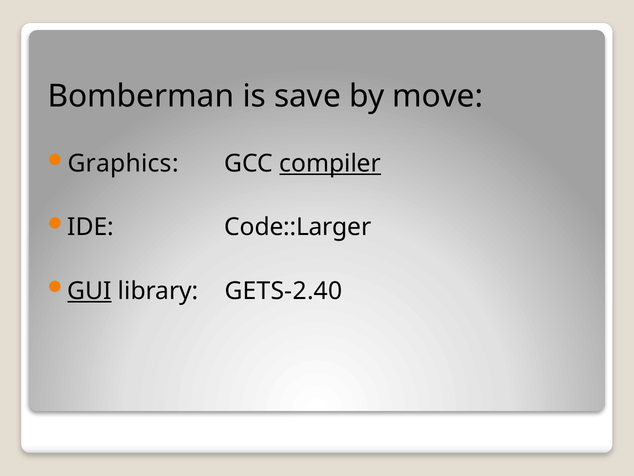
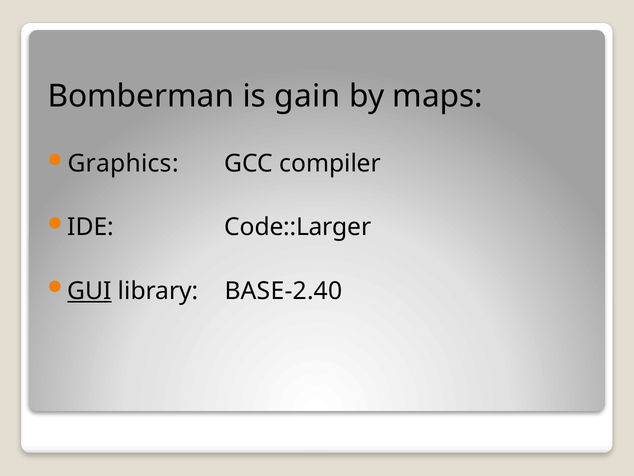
save: save -> gain (307, 96)
move: move -> maps (438, 96)
compiler underline: present -> none (330, 163)
GETS-2.40: GETS-2.40 -> BASE-2.40 (283, 291)
